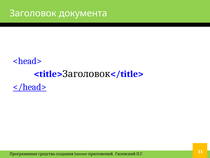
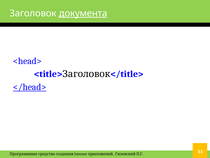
документа underline: none -> present (83, 13)
